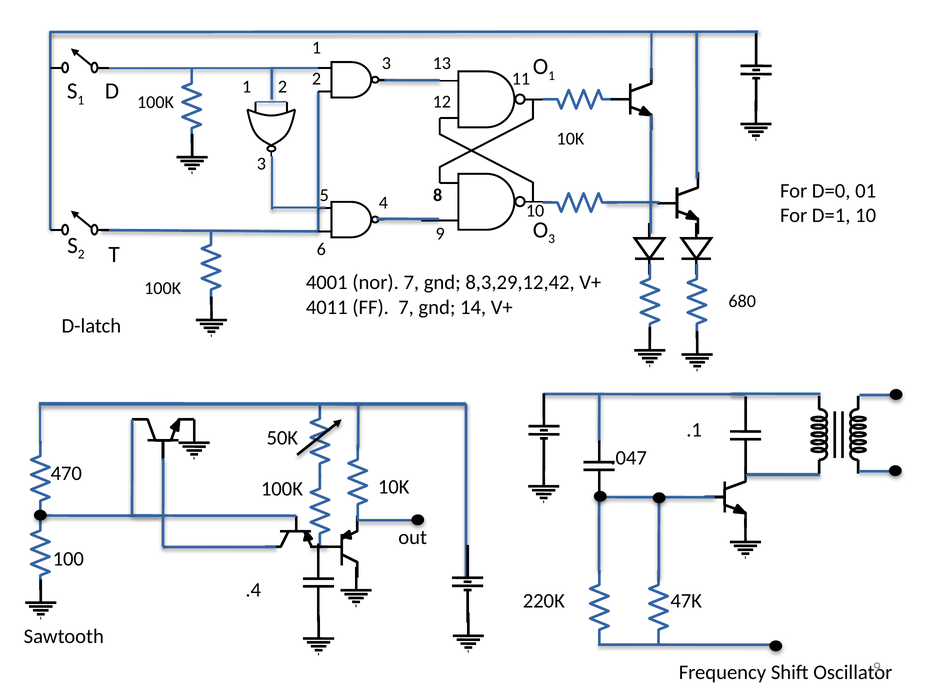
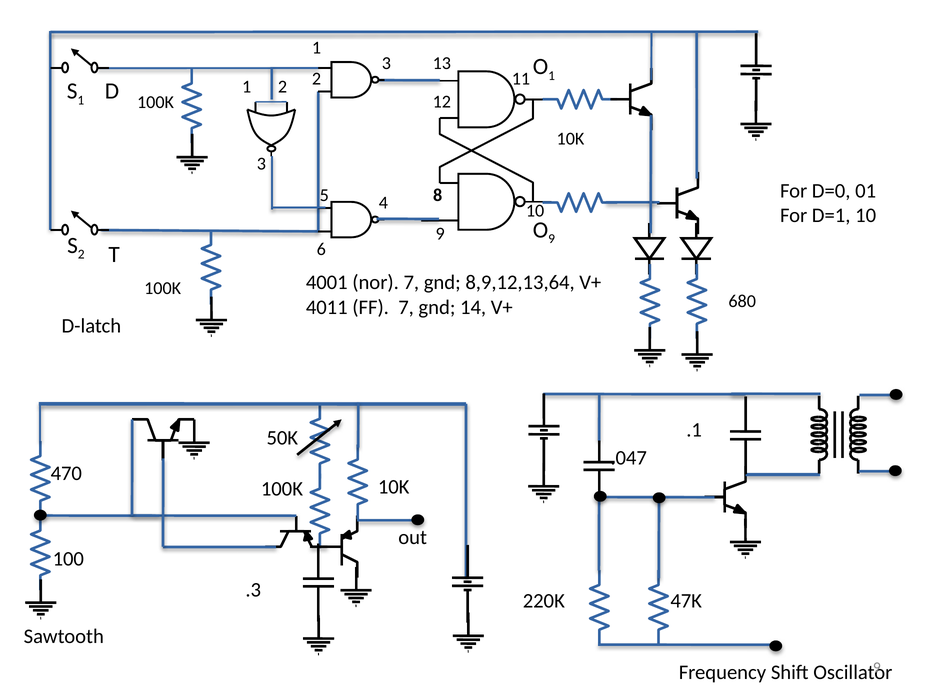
3: 3 -> 9 (552, 239)
8,3,29,12,42: 8,3,29,12,42 -> 8,9,12,13,64 (520, 282)
.4: .4 -> .3 (253, 590)
